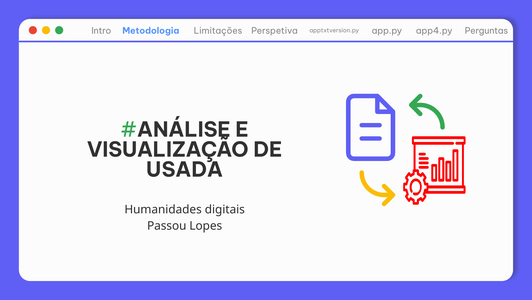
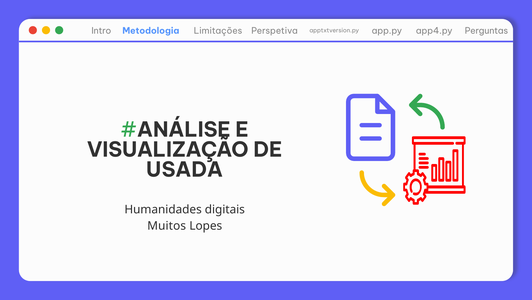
Passou: Passou -> Muitos (167, 225)
